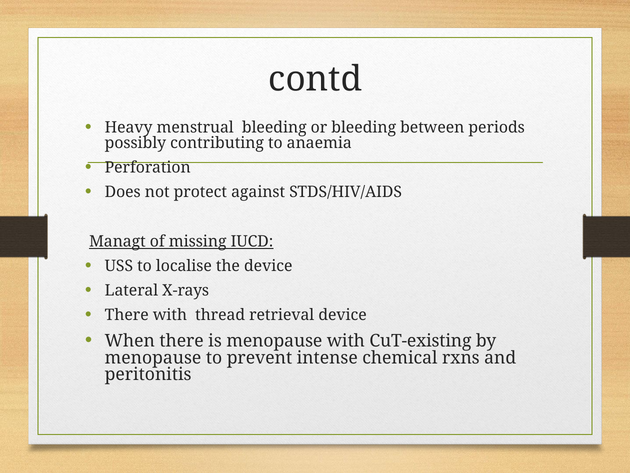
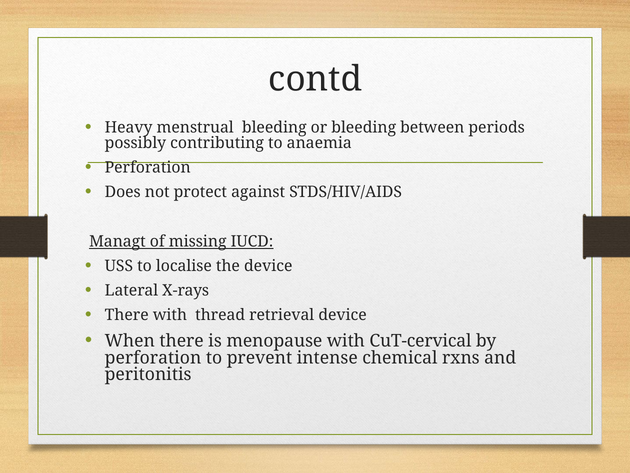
CuT-existing: CuT-existing -> CuT-cervical (420, 341)
menopause: menopause -> perforation (153, 357)
